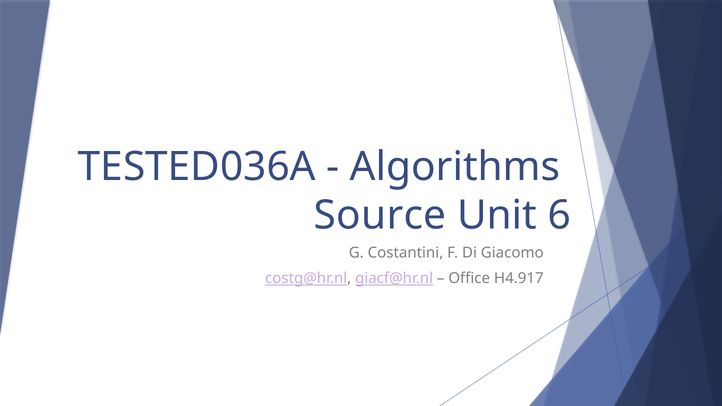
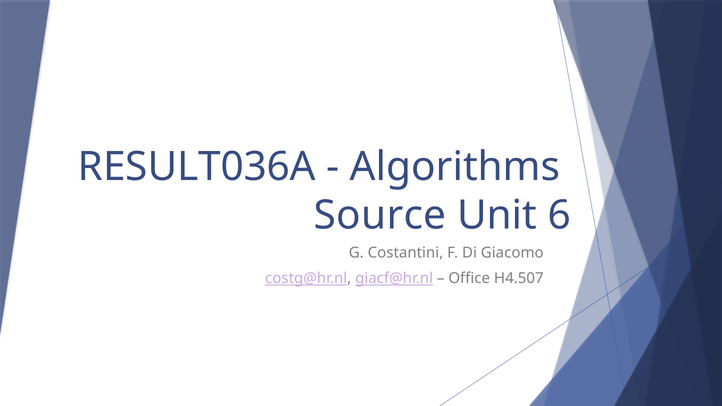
TESTED036A: TESTED036A -> RESULT036A (197, 167)
H4.917: H4.917 -> H4.507 (519, 278)
